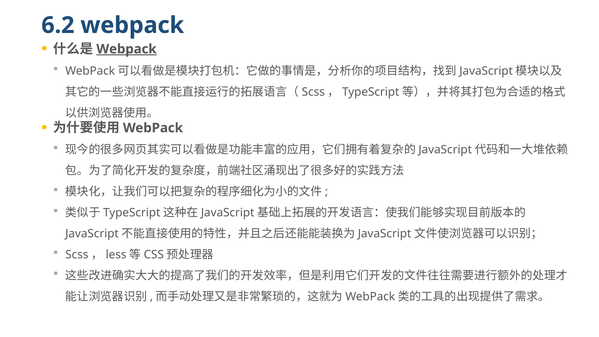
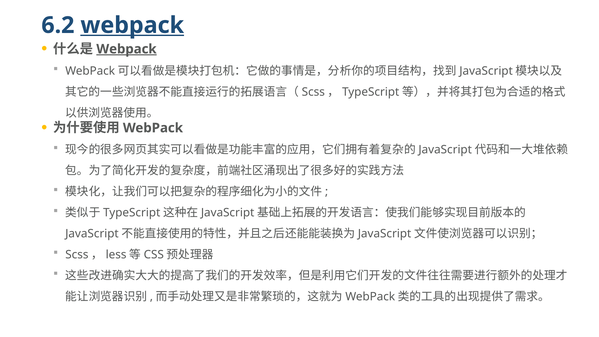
webpack underline: none -> present (132, 25)
